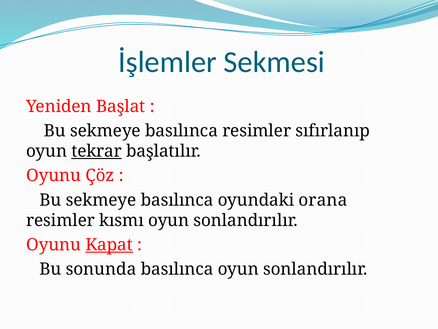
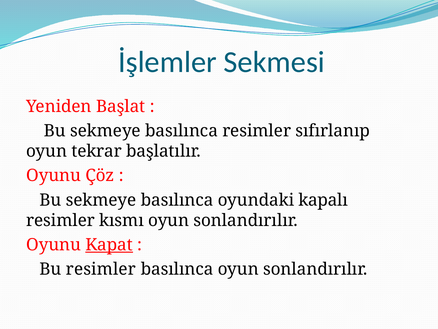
tekrar underline: present -> none (97, 151)
orana: orana -> kapalı (323, 200)
Bu sonunda: sonunda -> resimler (101, 269)
